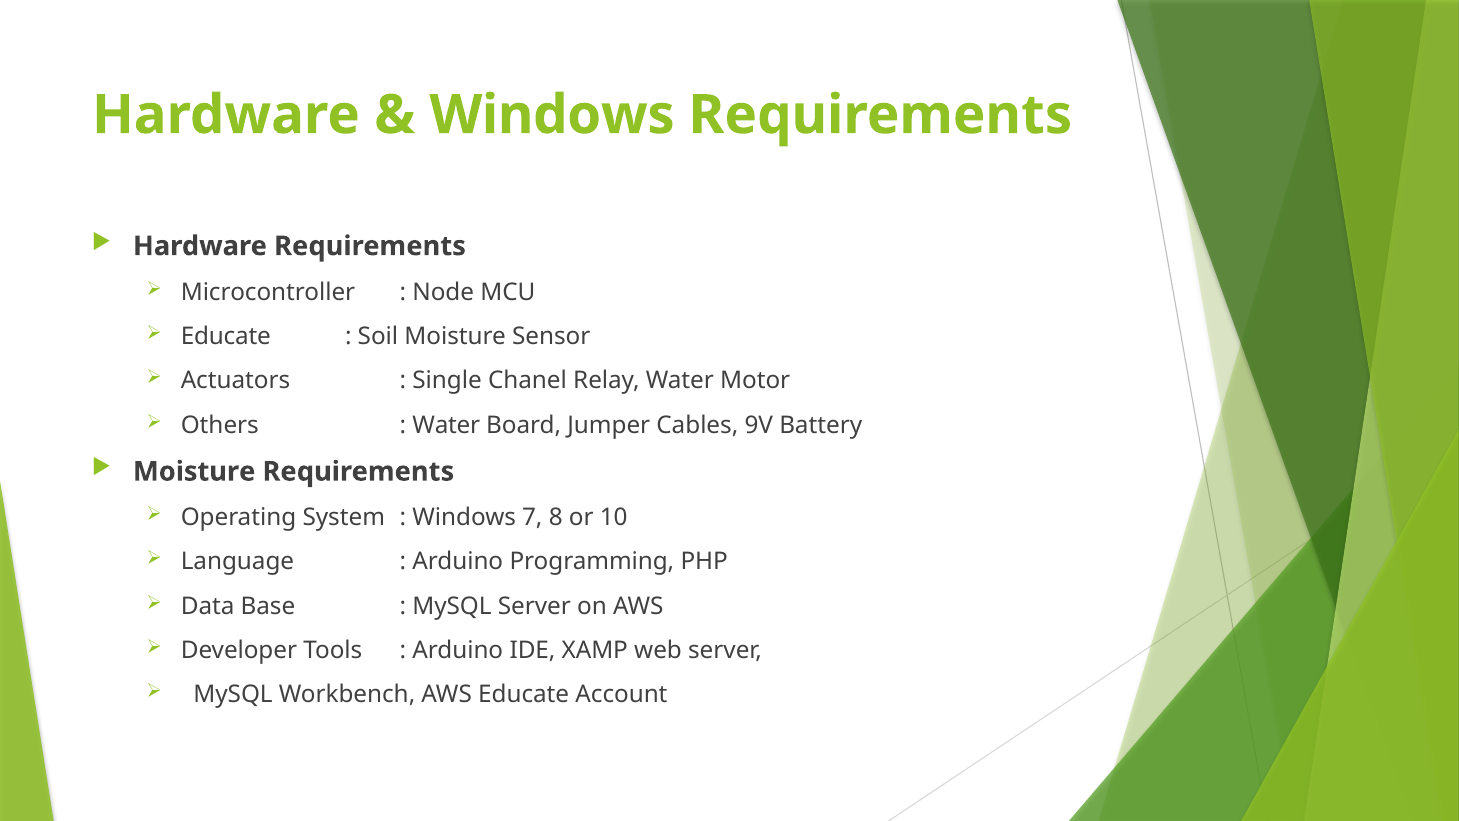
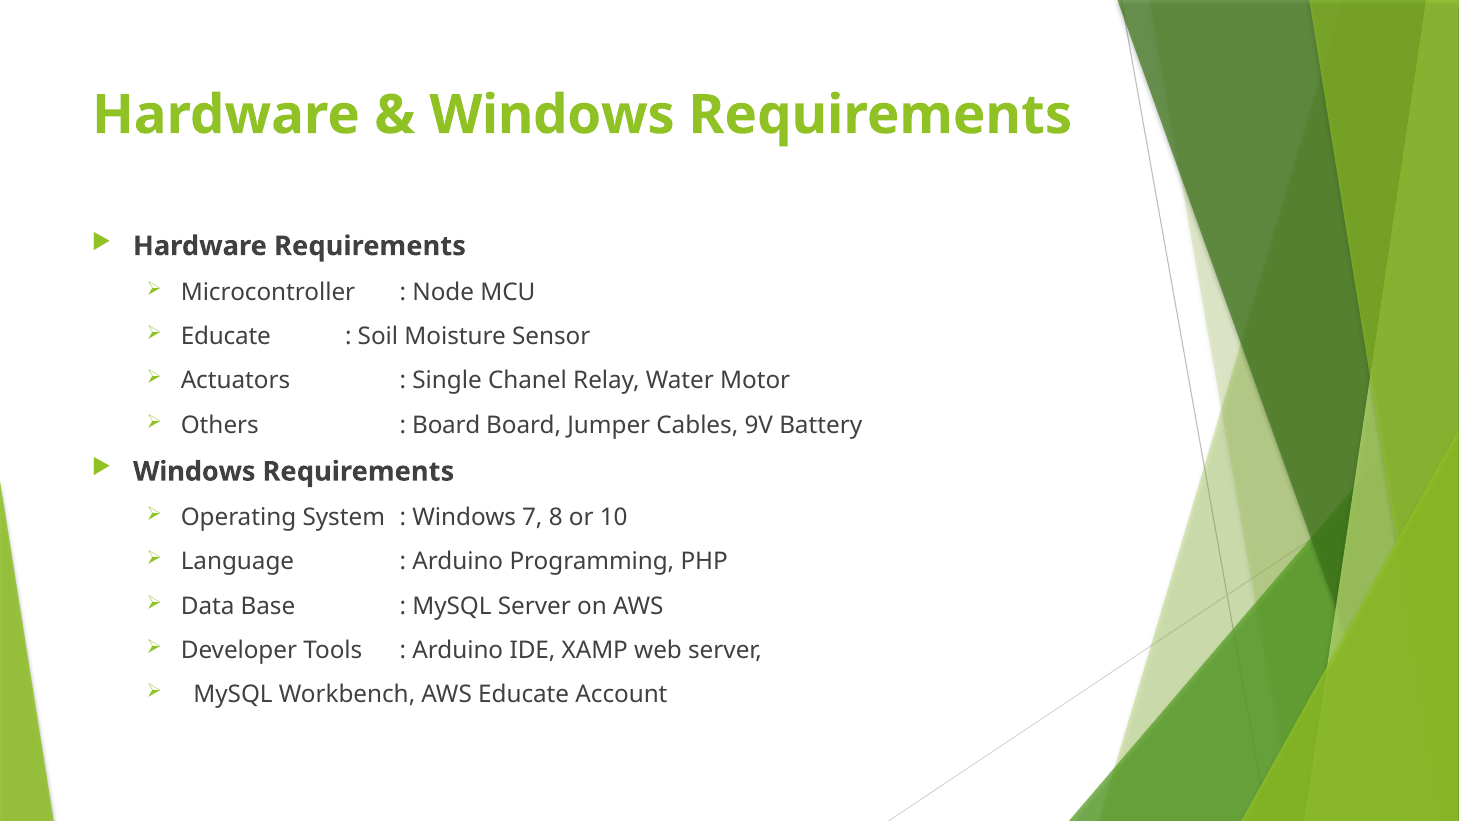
Water: Water -> Board (446, 425)
Moisture: Moisture -> Windows (194, 471)
